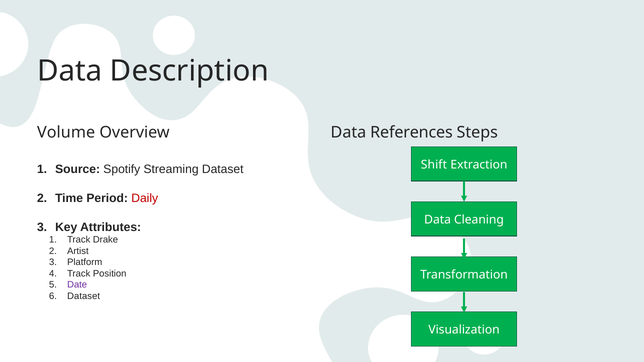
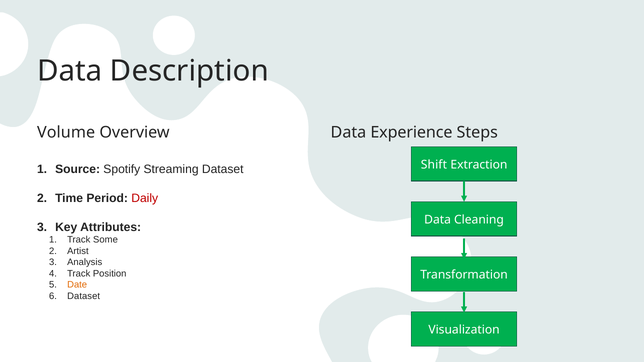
References: References -> Experience (411, 133)
Drake: Drake -> Some (105, 240)
Platform: Platform -> Analysis (85, 263)
Date colour: purple -> orange (77, 285)
